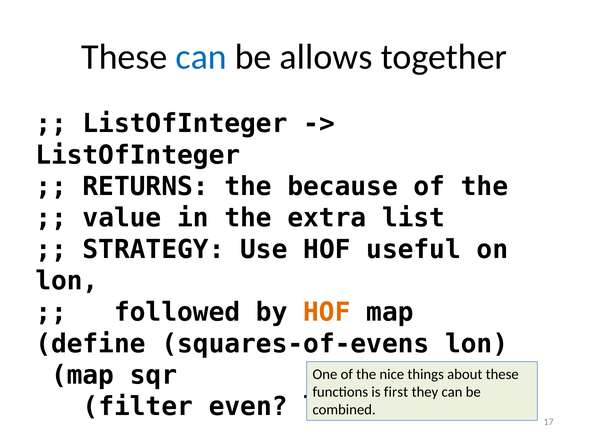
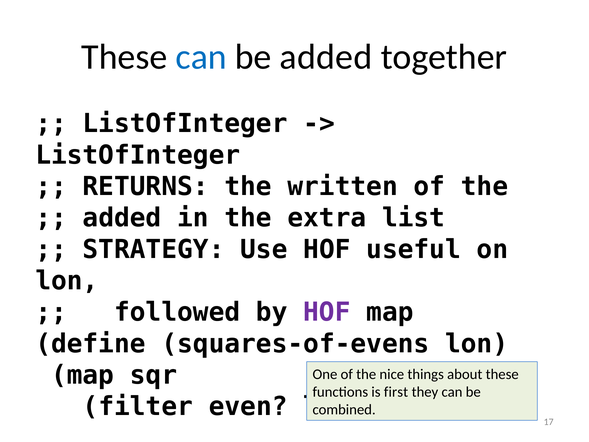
be allows: allows -> added (326, 57)
because: because -> written (343, 186)
value: value -> added (122, 218)
HOF colour: orange -> purple (327, 312)
